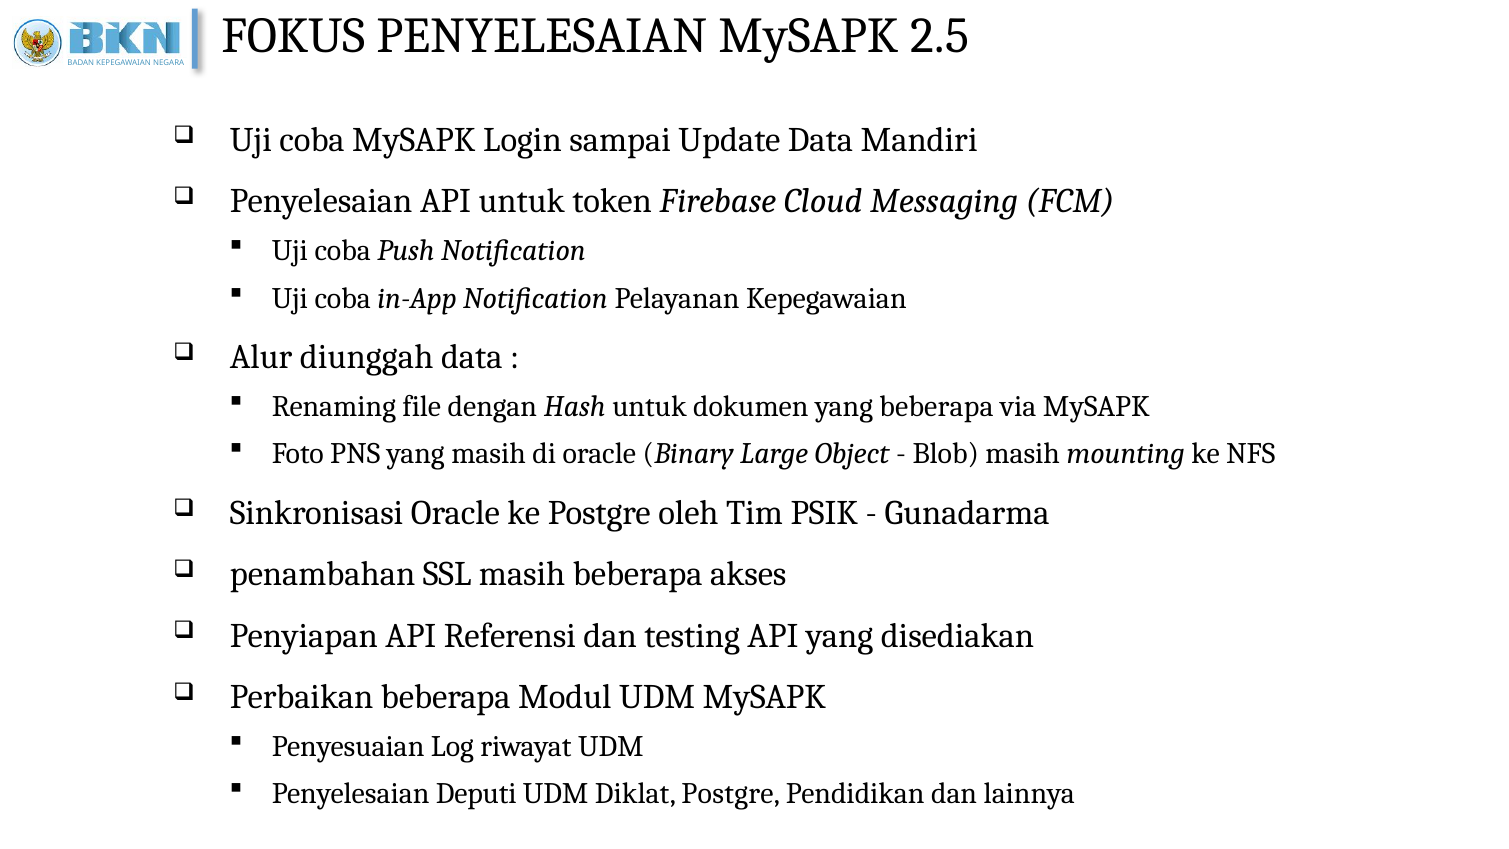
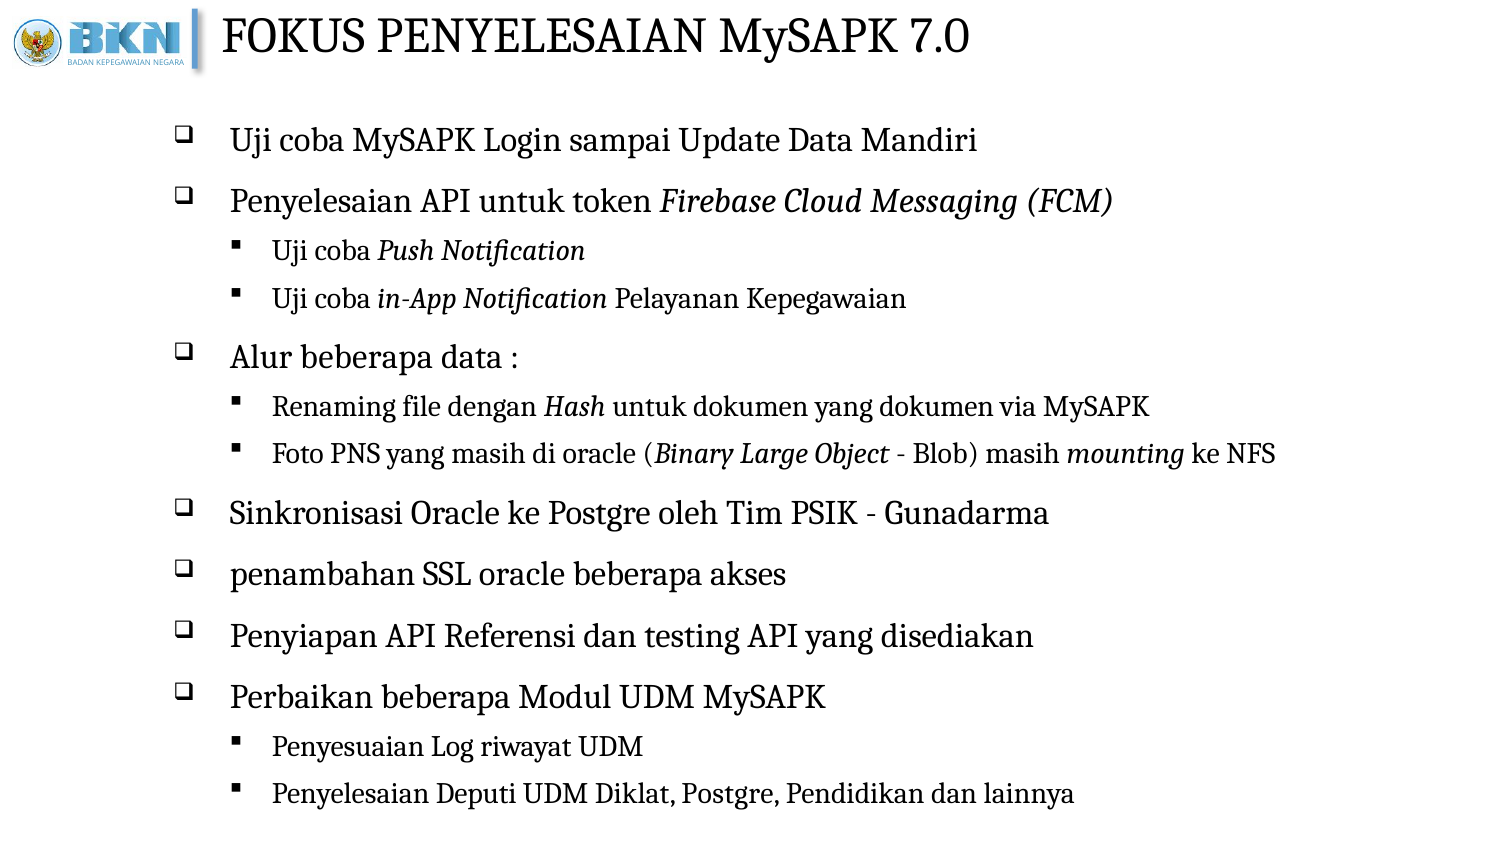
2.5: 2.5 -> 7.0 (940, 36)
Alur diunggah: diunggah -> beberapa (367, 357)
yang beberapa: beberapa -> dokumen (937, 407)
SSL masih: masih -> oracle (522, 574)
